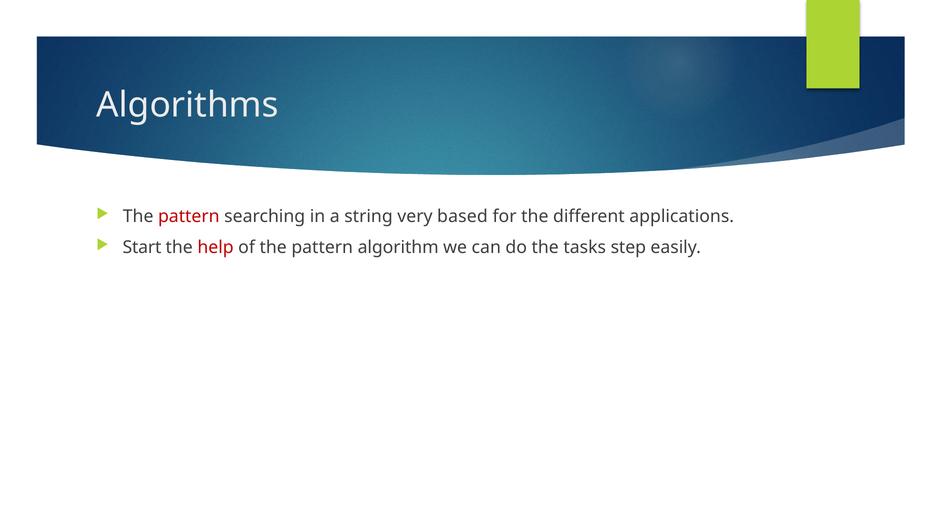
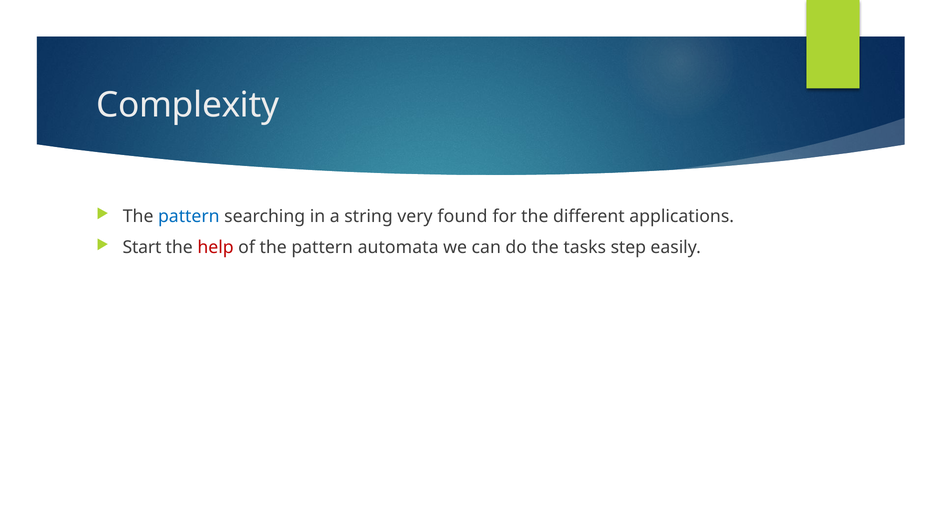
Algorithms: Algorithms -> Complexity (188, 105)
pattern colour: red -> blue (189, 217)
based: based -> found (462, 217)
algorithm: algorithm -> automata (398, 248)
